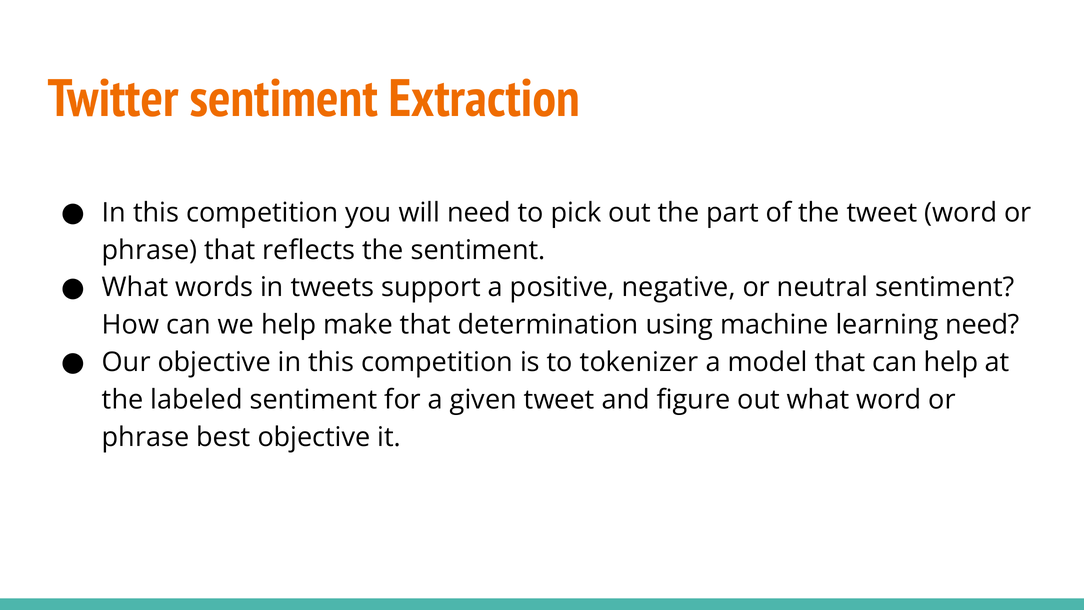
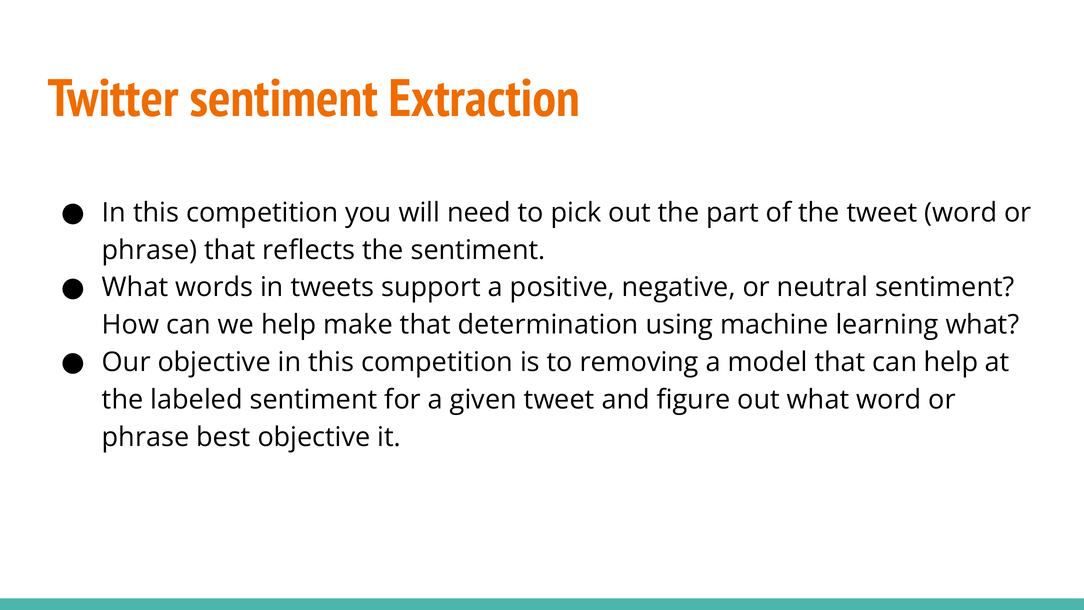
learning need: need -> what (982, 325)
tokenizer: tokenizer -> removing (639, 362)
